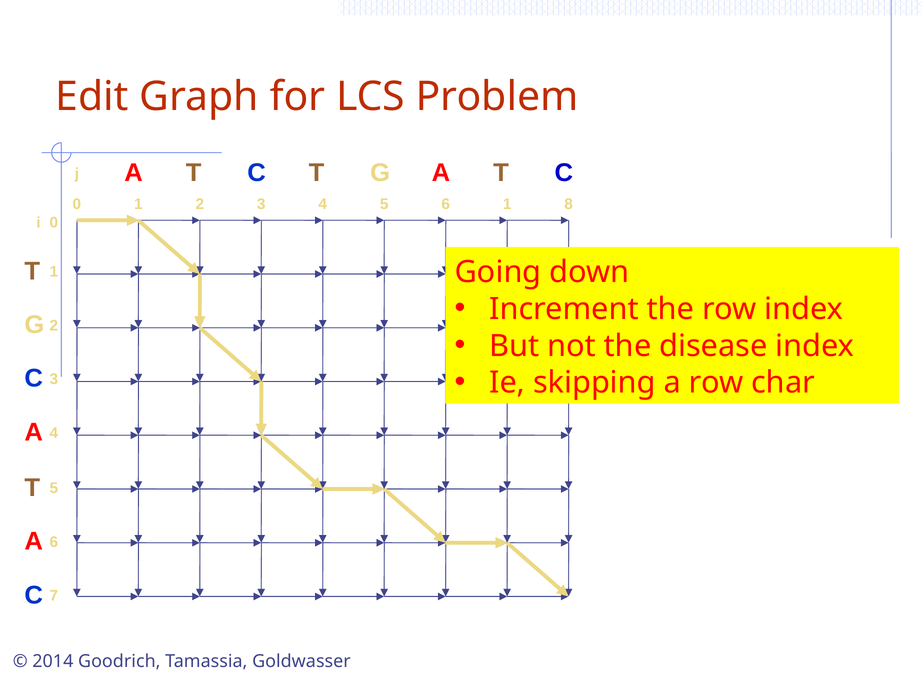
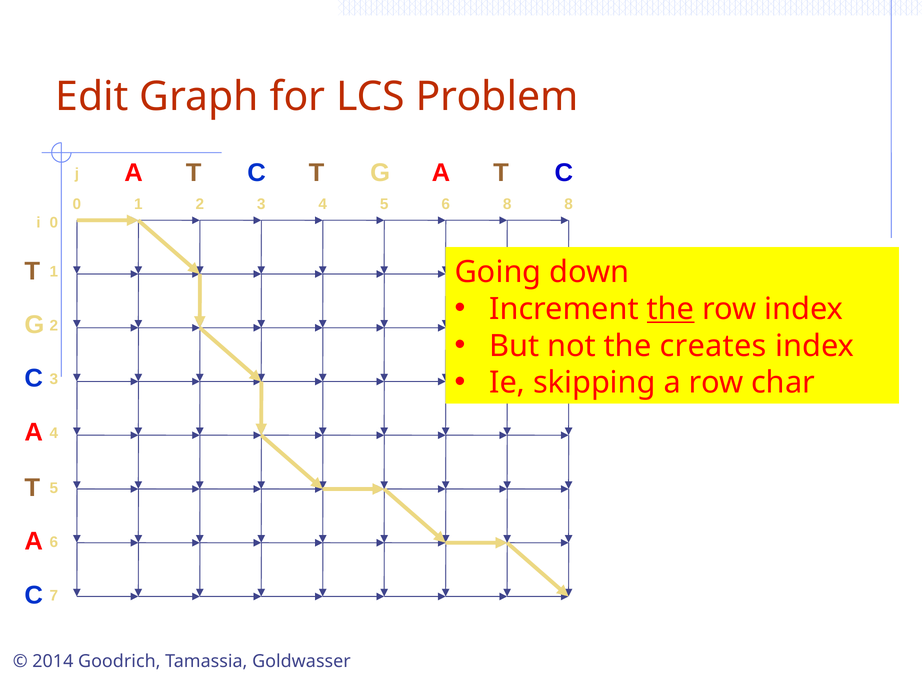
6 1: 1 -> 8 (507, 204)
the underline: none -> present (671, 309)
disease: disease -> creates (713, 346)
